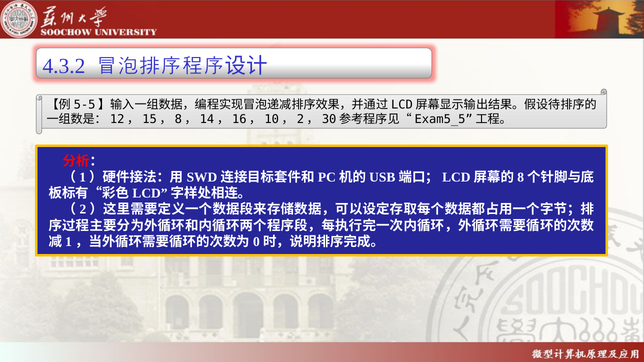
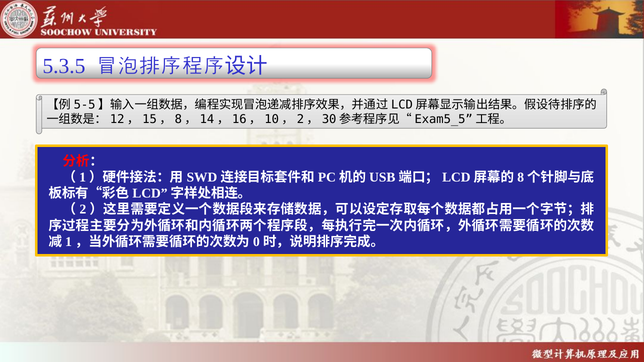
4.3.2: 4.3.2 -> 5.3.5 (64, 66)
